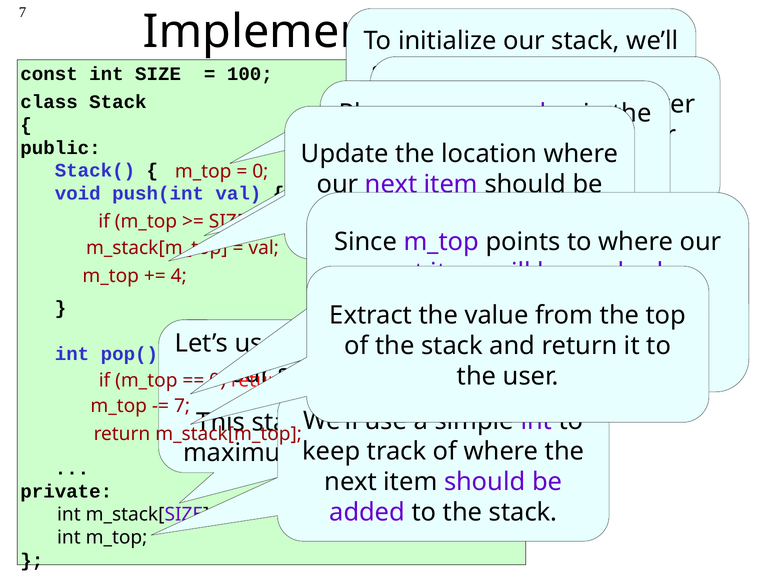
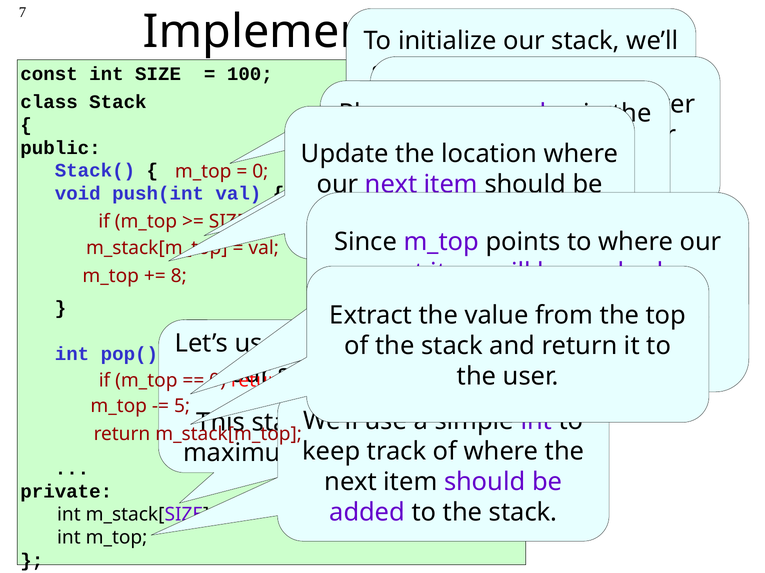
4: 4 -> 8 (179, 276)
7: 7 -> 5 (182, 407)
